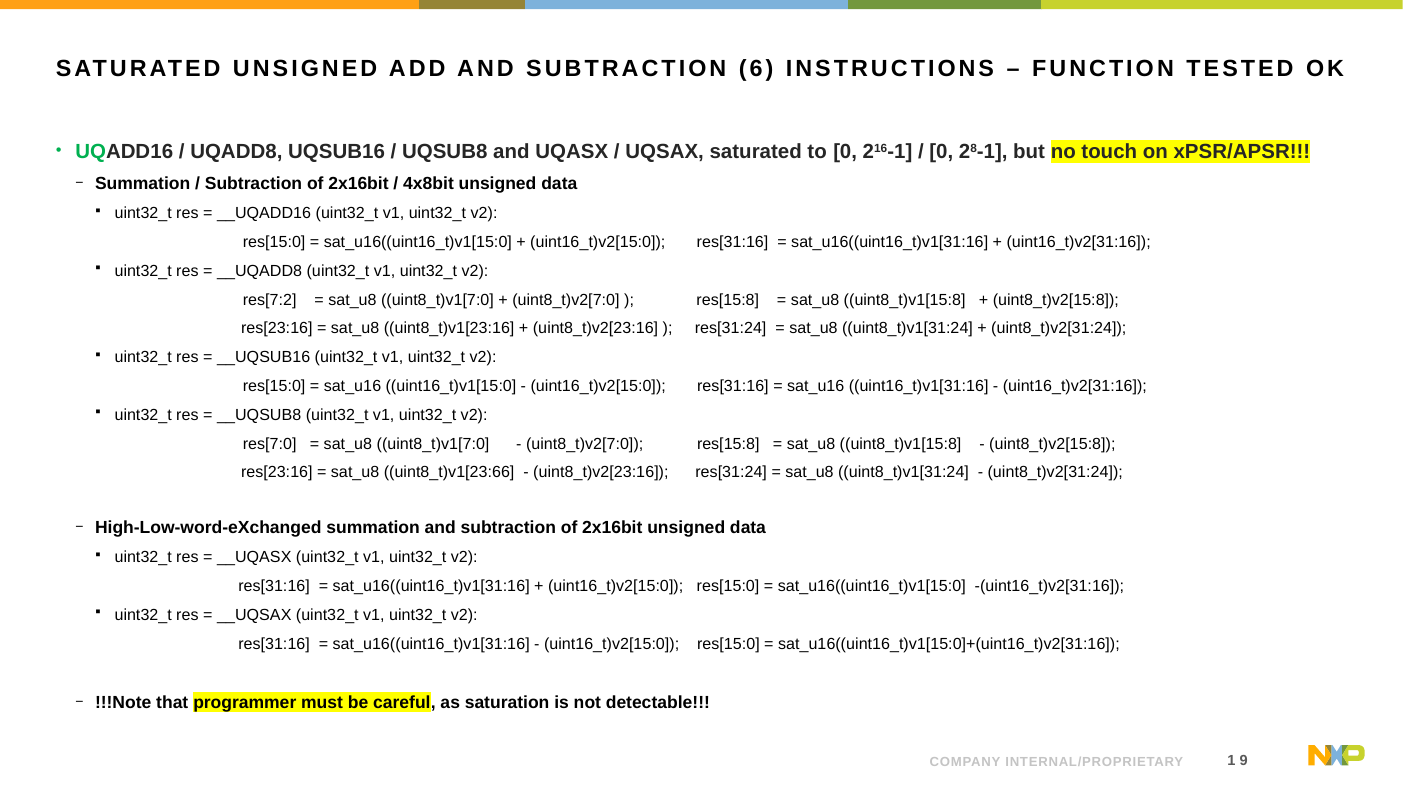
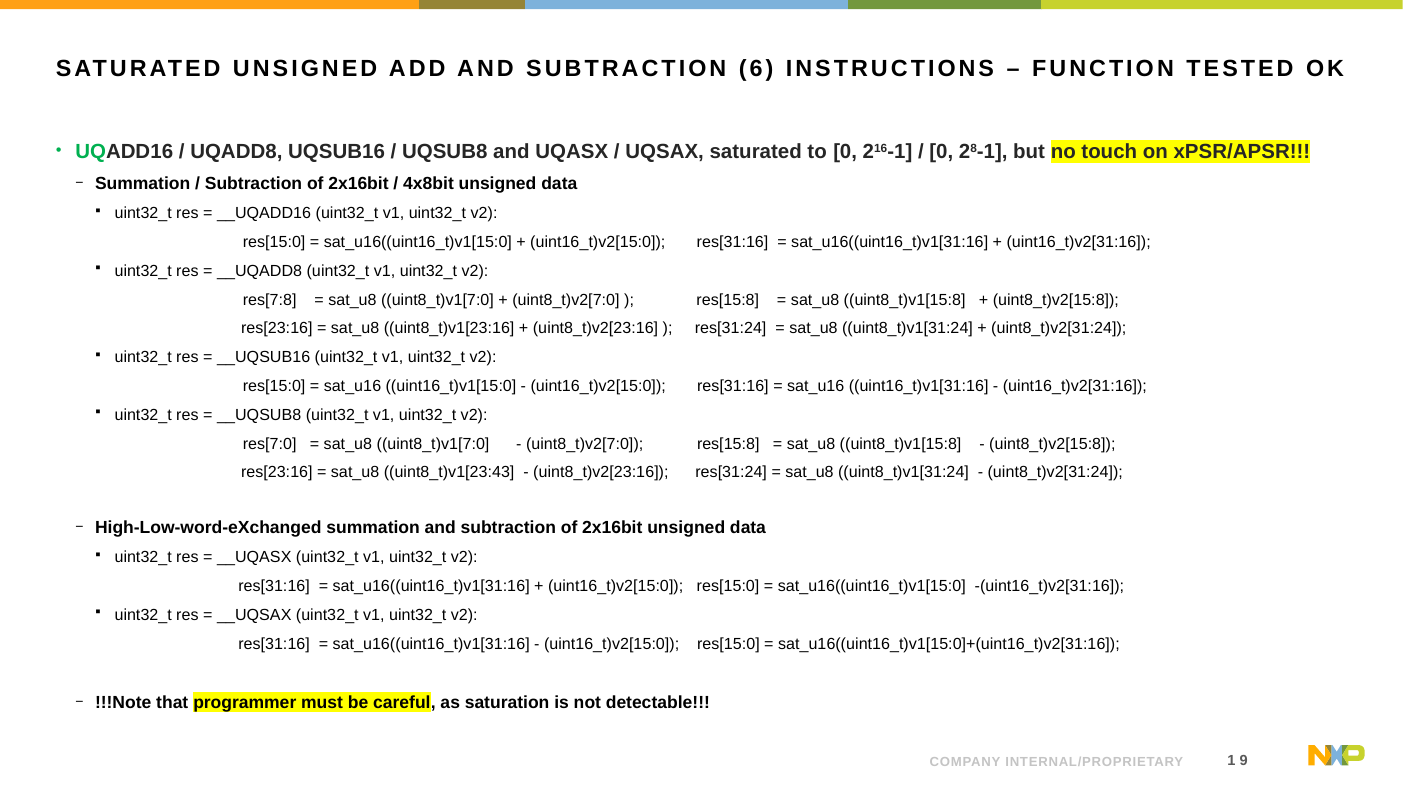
res[7:2: res[7:2 -> res[7:8 (270, 300)
uint8_t)v1[23:66: uint8_t)v1[23:66 -> uint8_t)v1[23:43 (449, 473)
